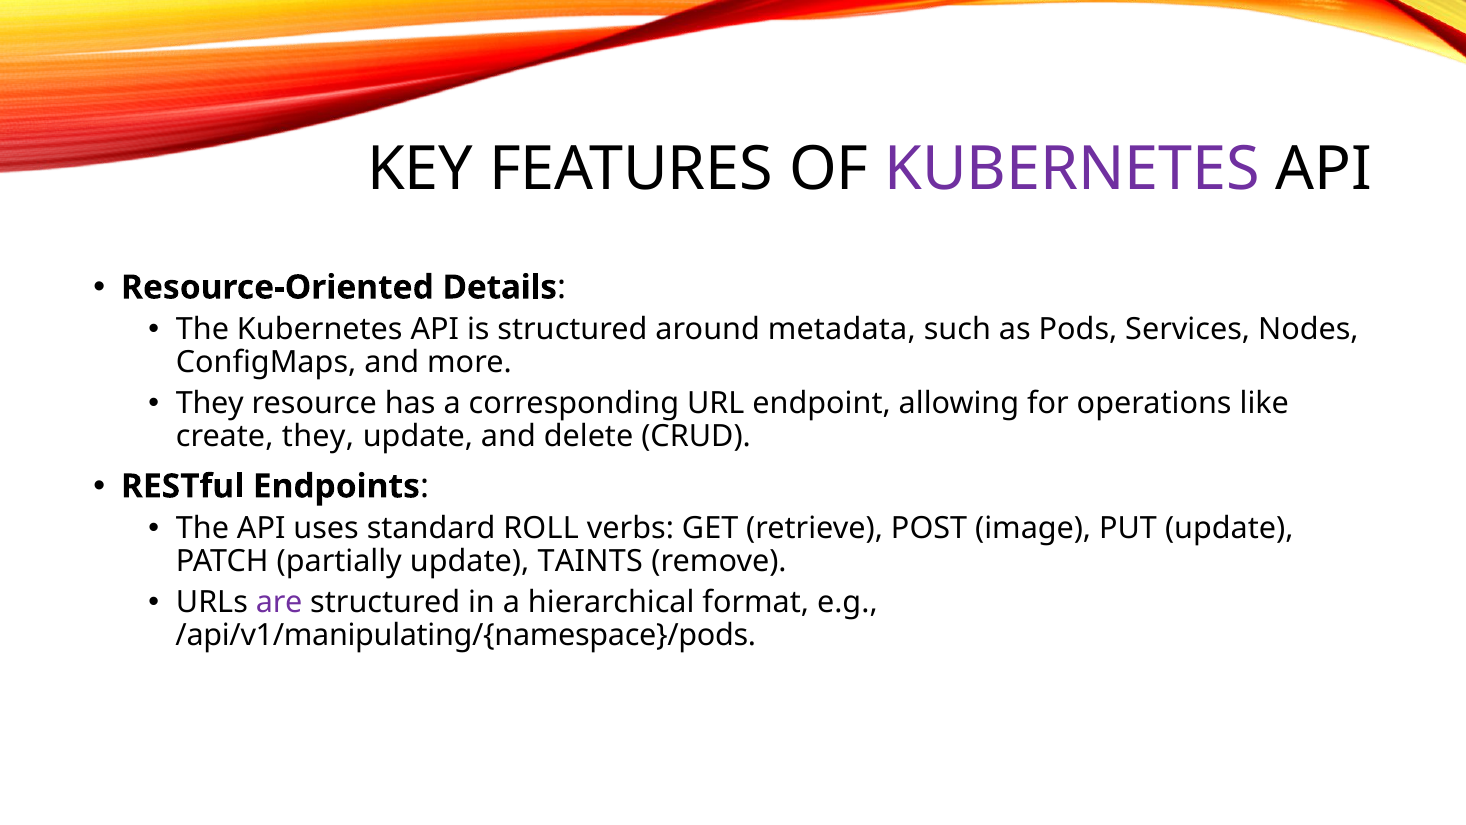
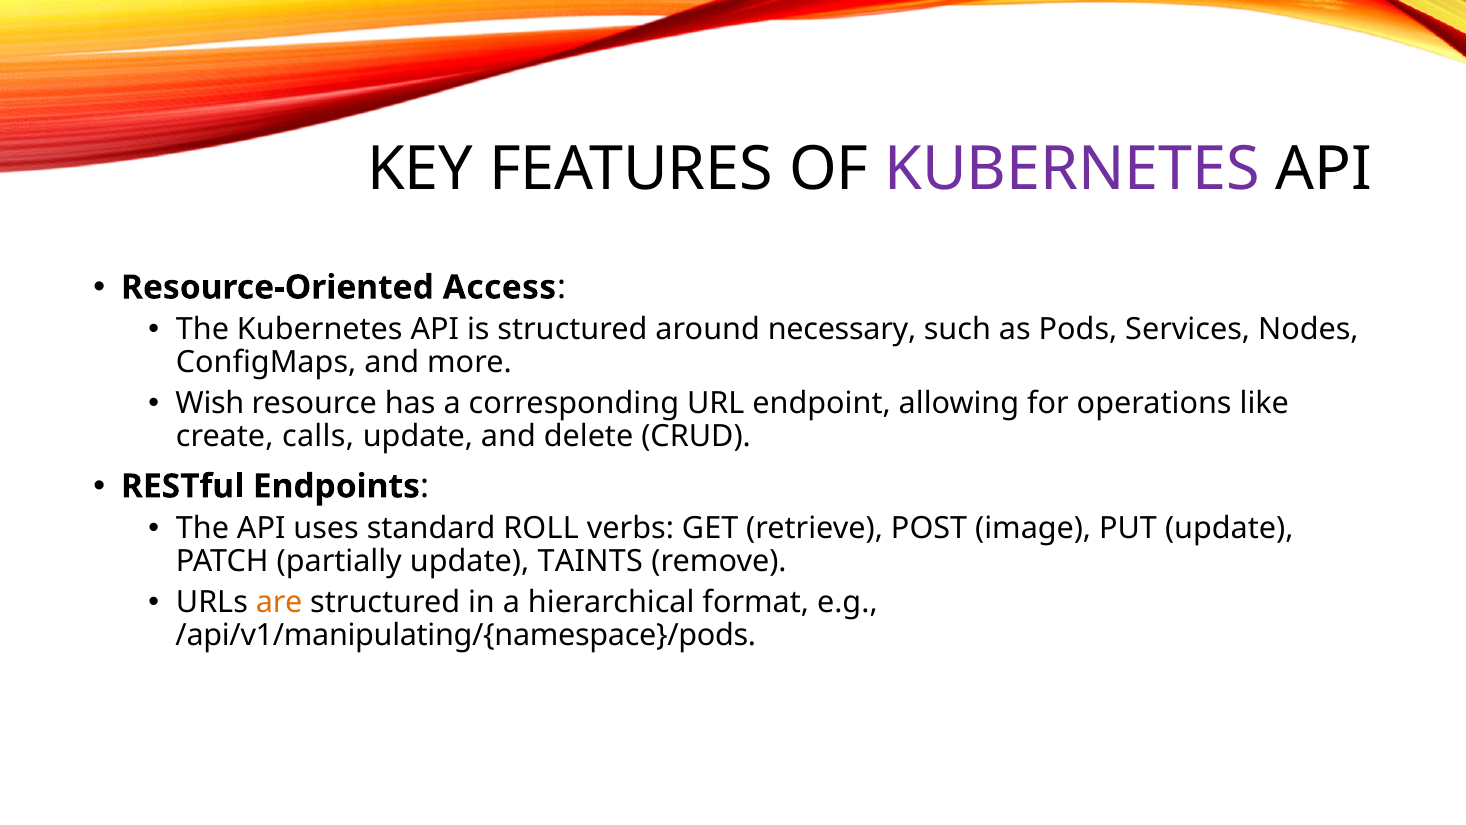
Details: Details -> Access (499, 287)
metadata: metadata -> necessary (842, 330)
They: They -> Wish (210, 403)
create they: they -> calls (318, 436)
are colour: purple -> orange (279, 602)
